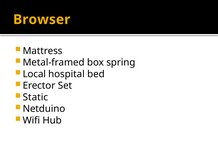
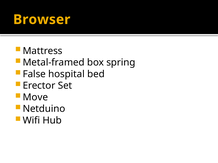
Local: Local -> False (34, 74)
Static: Static -> Move (35, 98)
